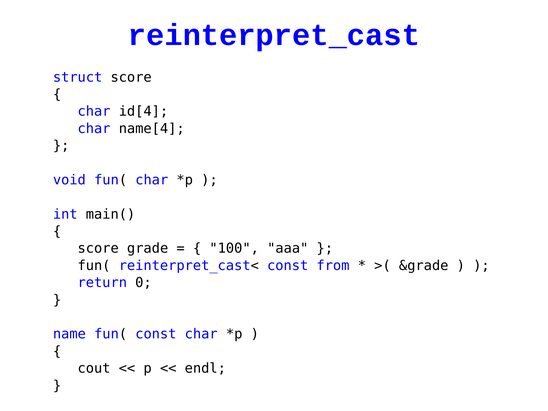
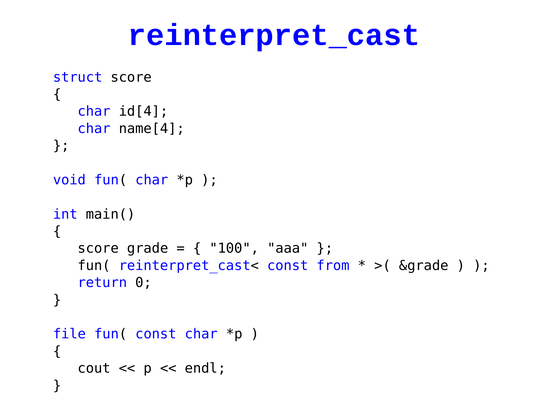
name: name -> file (69, 334)
